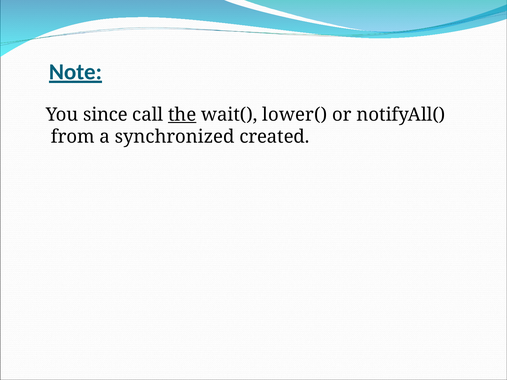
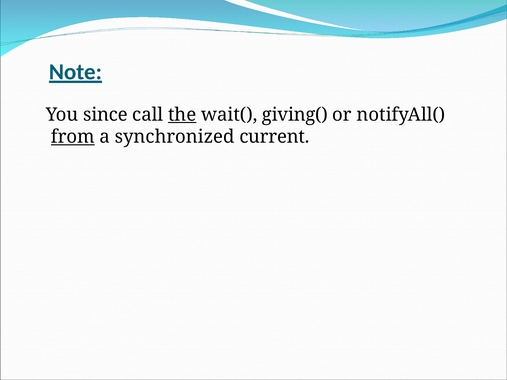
lower(: lower( -> giving( (295, 115)
from underline: none -> present (73, 137)
created: created -> current (274, 137)
